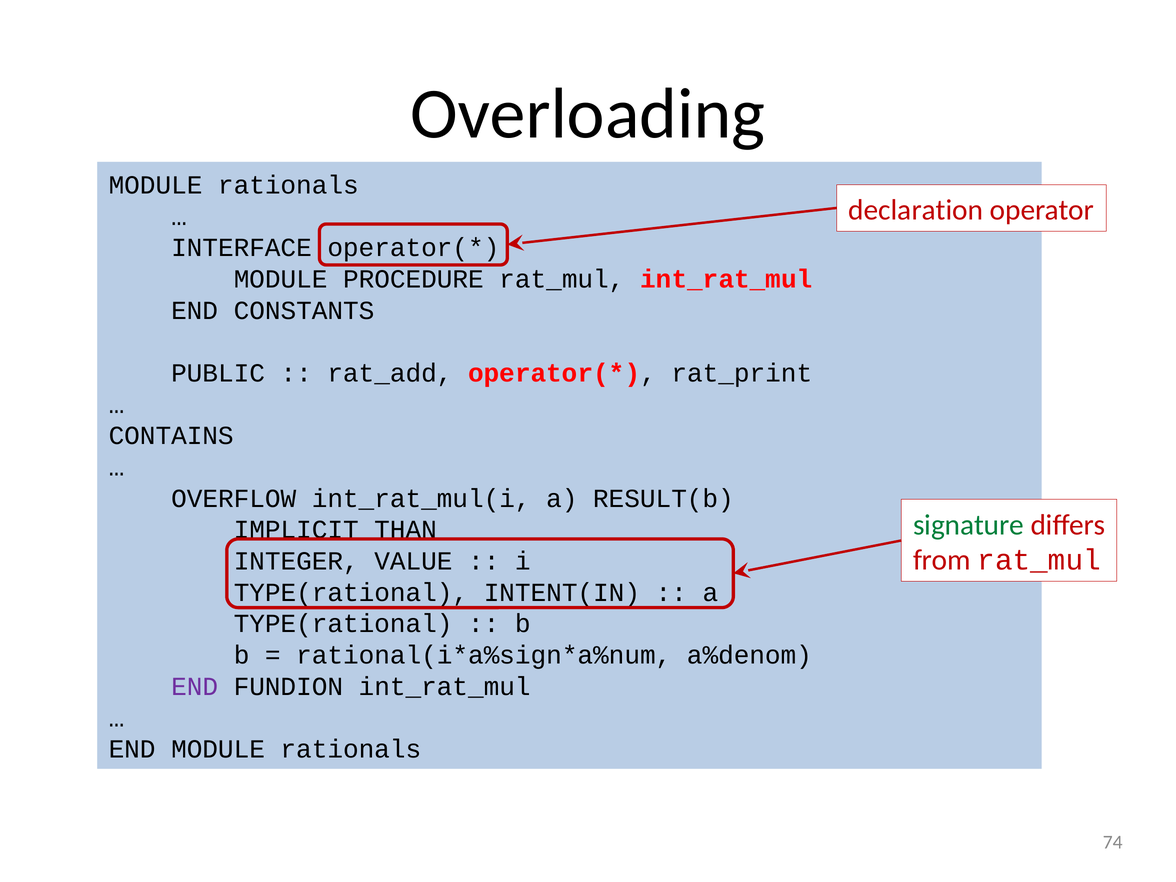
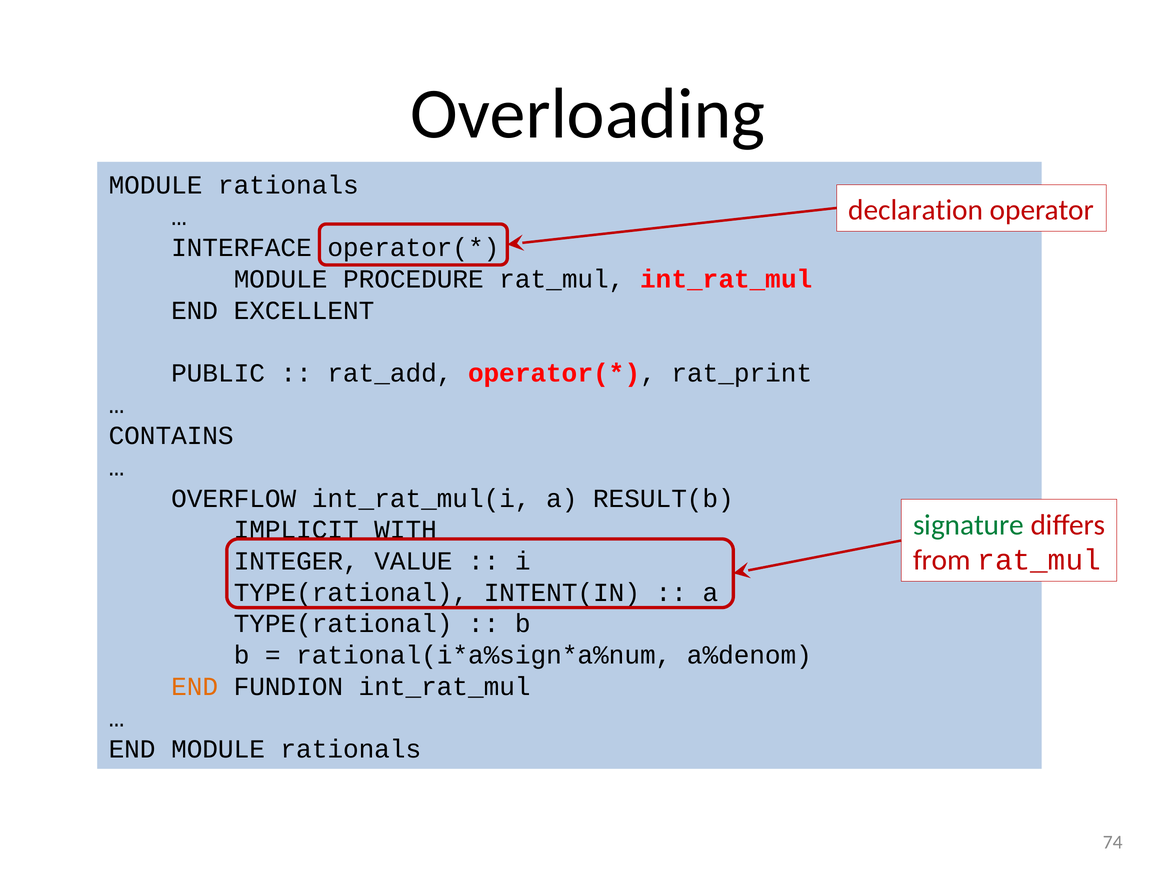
CONSTANTS: CONSTANTS -> EXCELLENT (304, 310)
THAN: THAN -> WITH (406, 530)
END colour: purple -> orange (195, 687)
